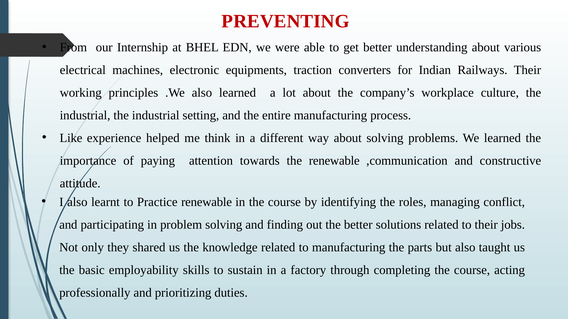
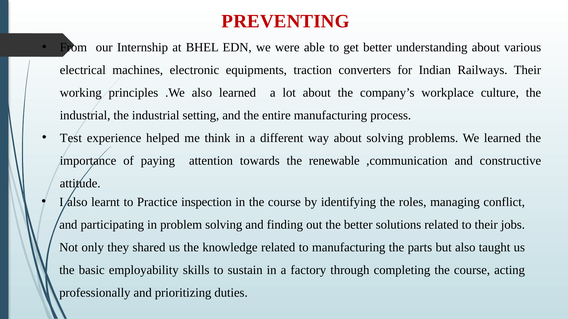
Like: Like -> Test (71, 138)
Practice renewable: renewable -> inspection (207, 202)
